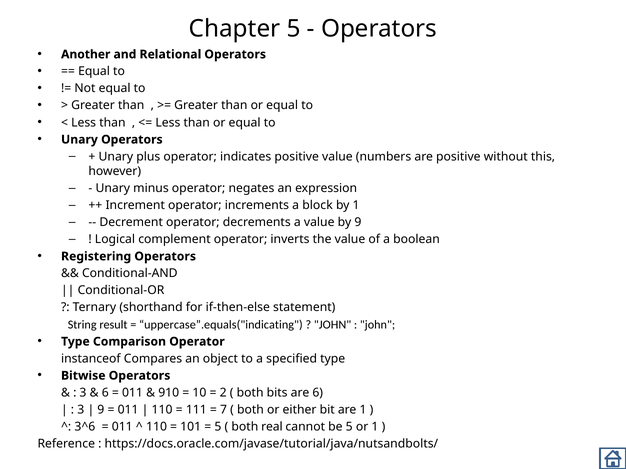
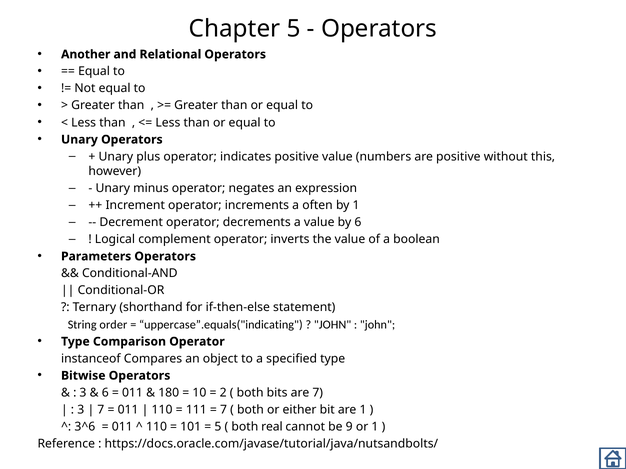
block: block -> often (318, 205)
by 9: 9 -> 6 (358, 223)
Registering: Registering -> Parameters (96, 257)
result: result -> order (113, 325)
910: 910 -> 180 (169, 393)
are 6: 6 -> 7 (318, 393)
9: 9 -> 7 (101, 410)
be 5: 5 -> 9 (349, 427)
